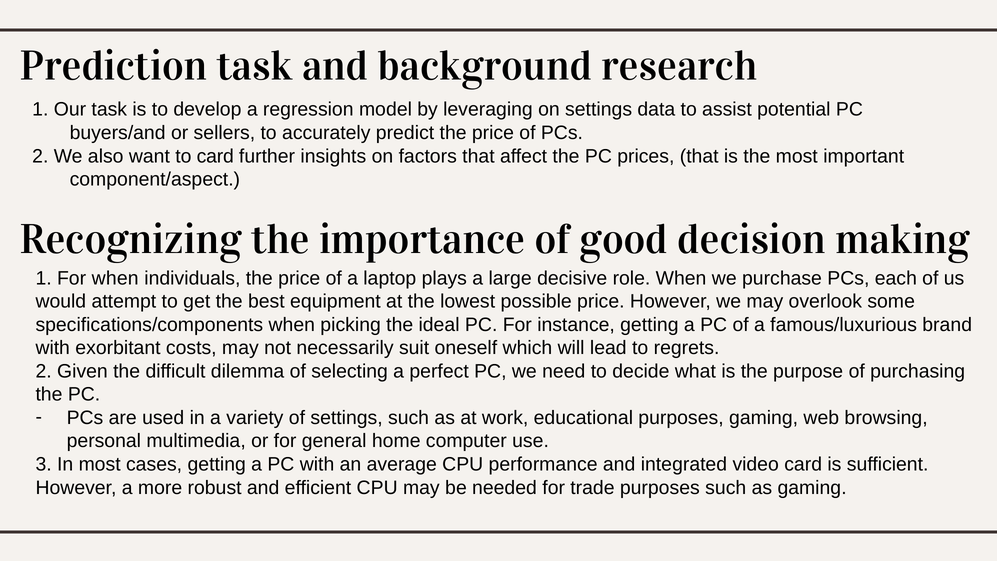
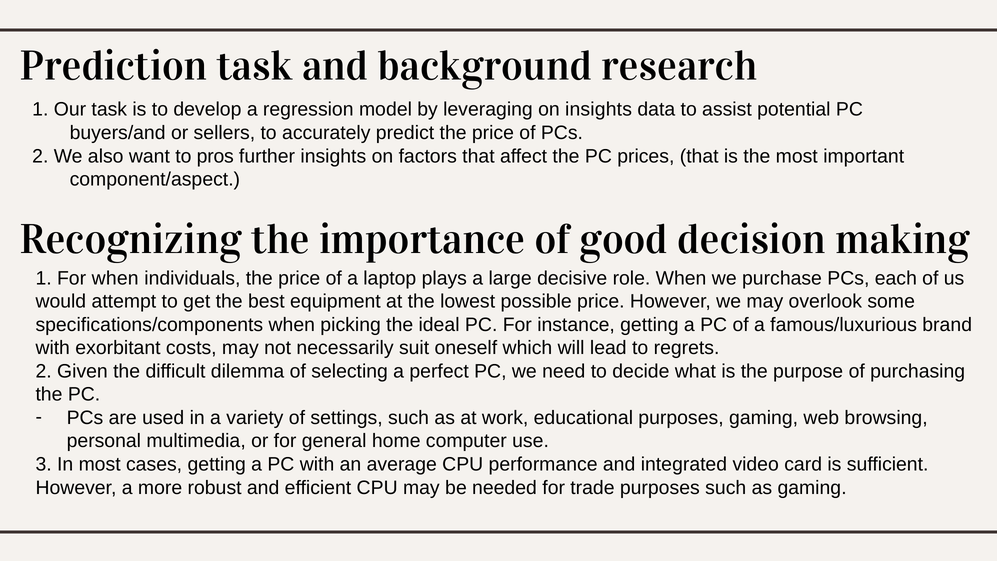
on settings: settings -> insights (599, 110)
to card: card -> pros (215, 156)
